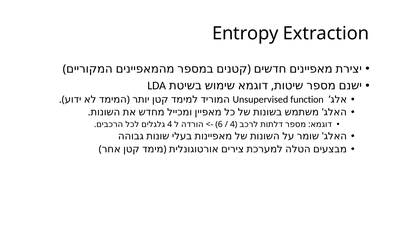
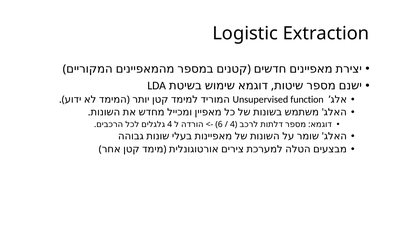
Entropy: Entropy -> Logistic (245, 34)
